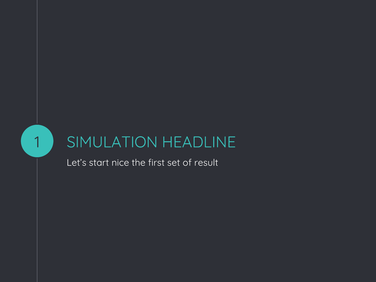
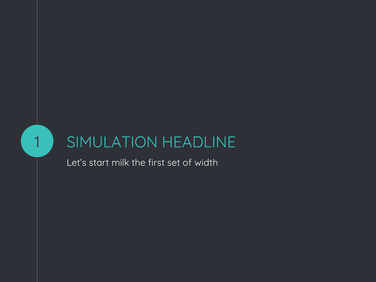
nice: nice -> milk (120, 163)
result: result -> width (206, 163)
